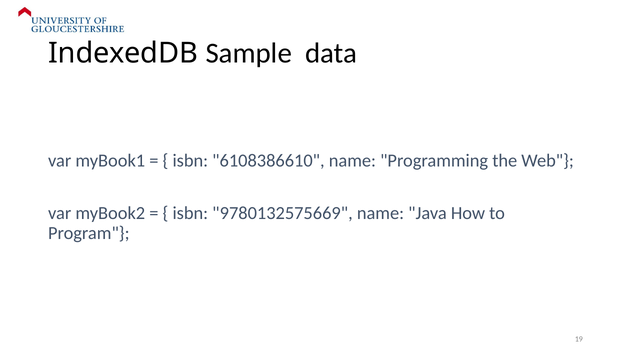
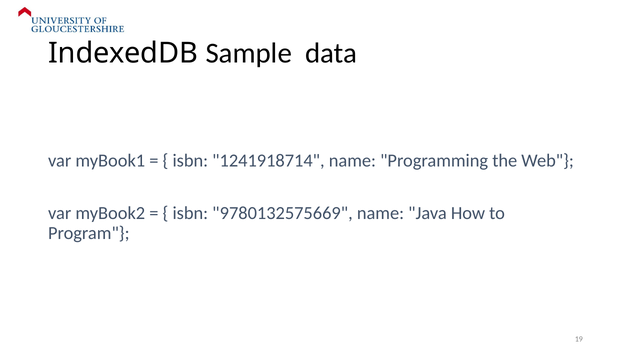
6108386610: 6108386610 -> 1241918714 (268, 161)
